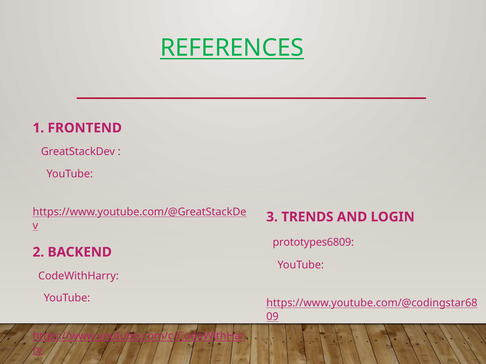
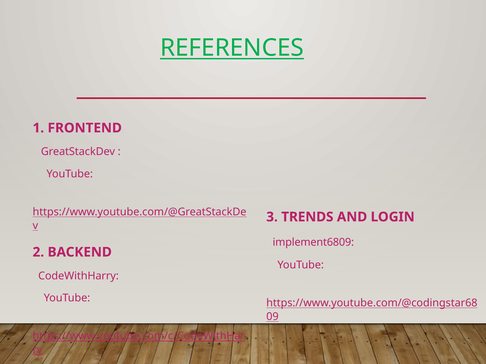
prototypes6809: prototypes6809 -> implement6809 (313, 243)
